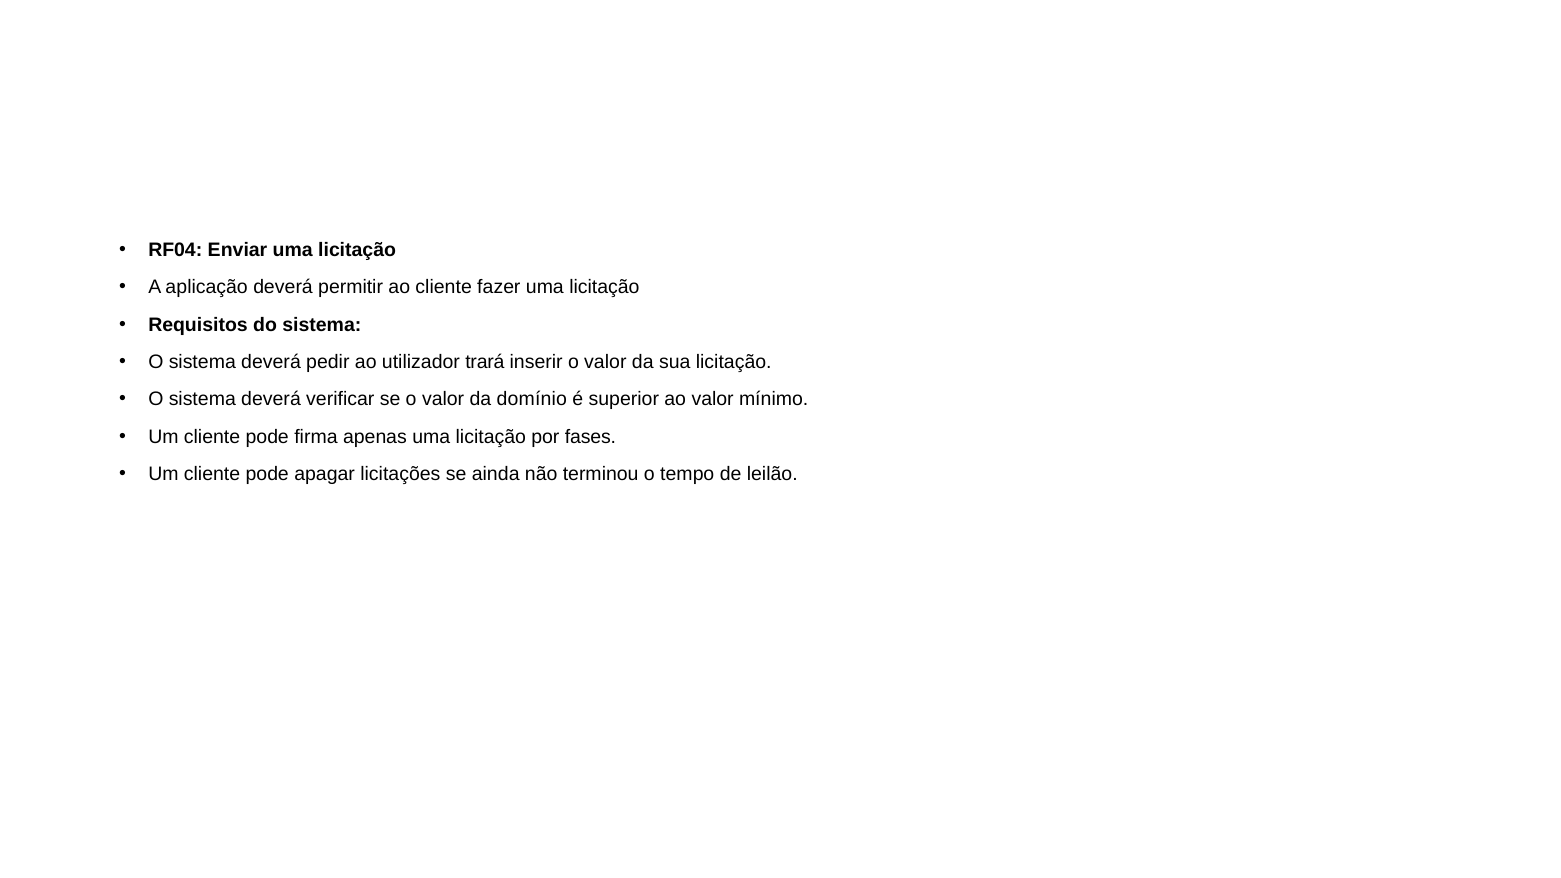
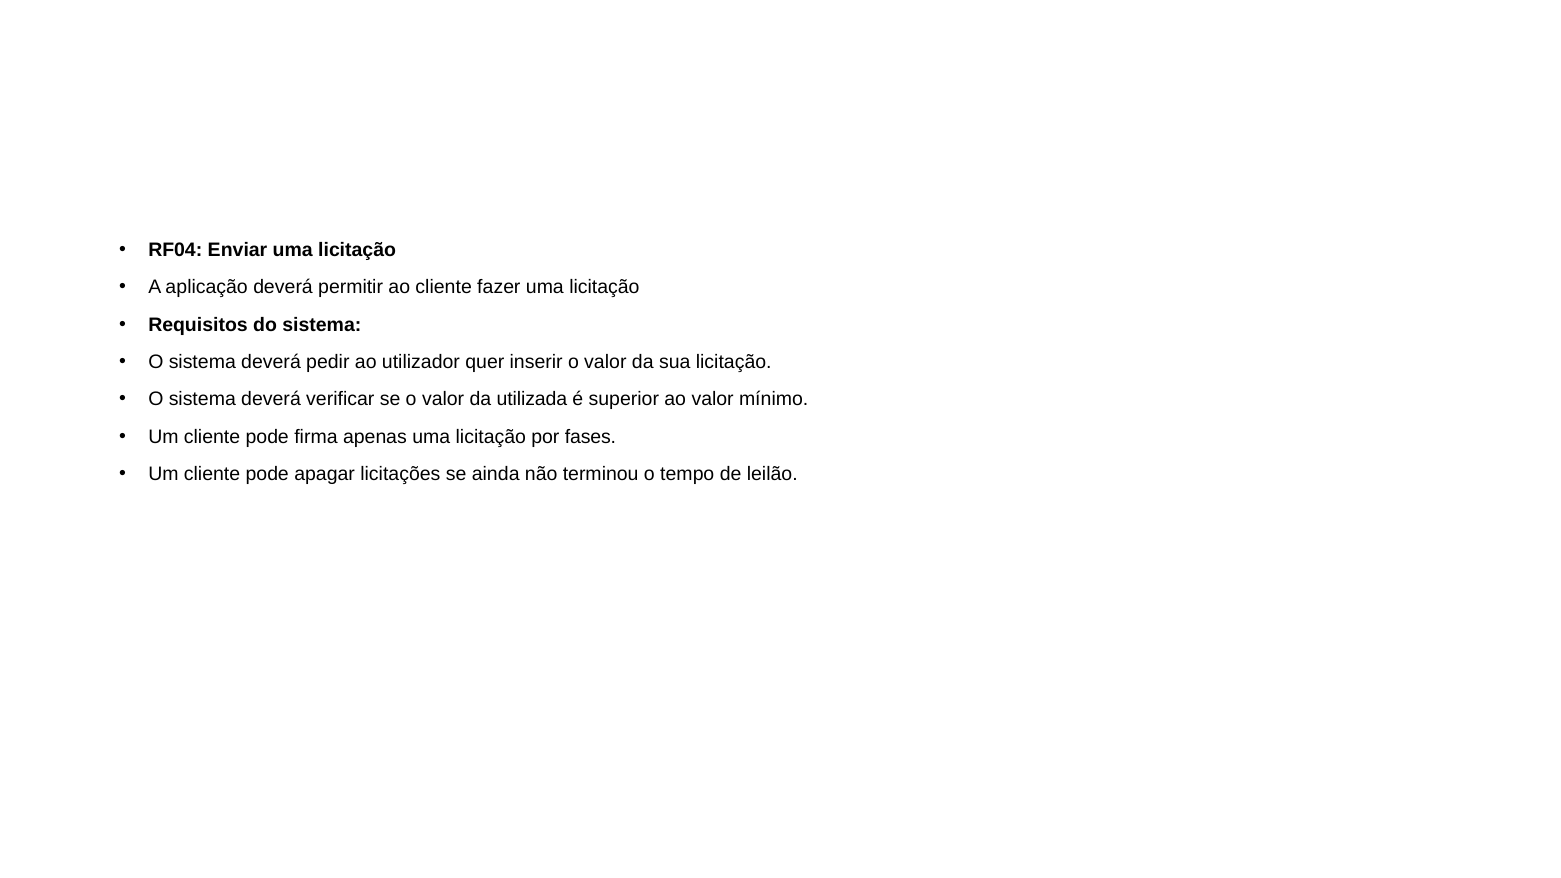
trará: trará -> quer (485, 362)
domínio: domínio -> utilizada (532, 399)
